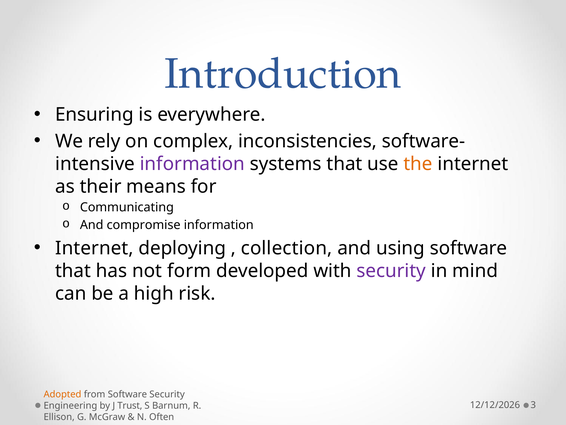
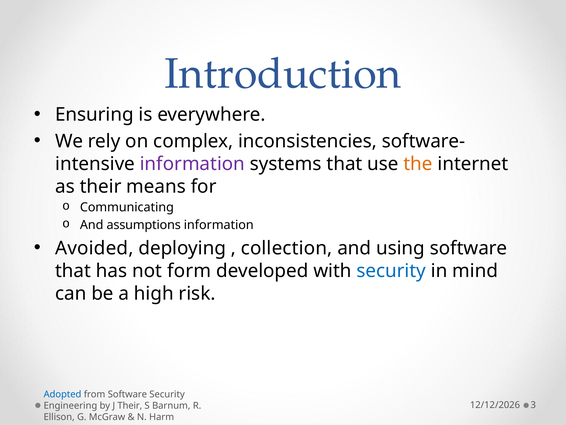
compromise: compromise -> assumptions (144, 225)
Internet: Internet -> Avoided (94, 248)
security colour: purple -> blue (391, 270)
Adopted colour: orange -> blue (62, 394)
J Trust: Trust -> Their (130, 405)
Often: Often -> Harm (162, 417)
